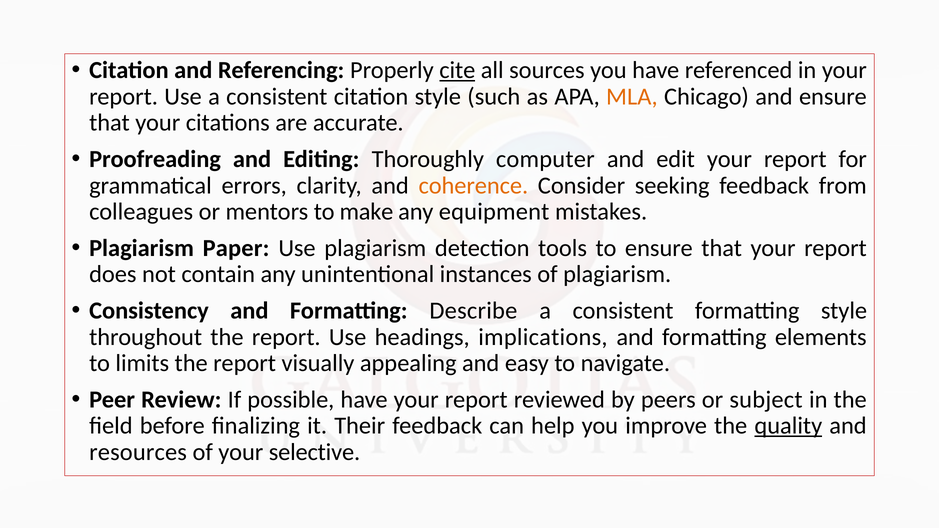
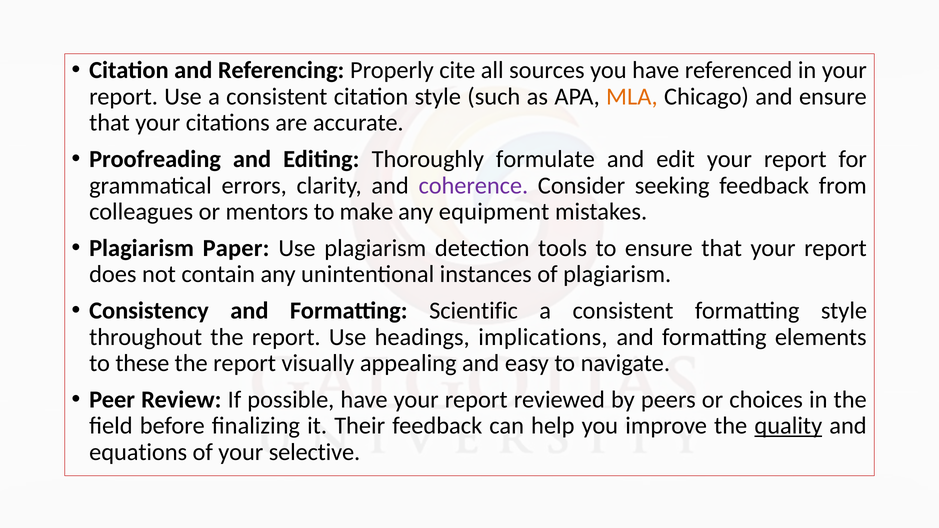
cite underline: present -> none (457, 70)
computer: computer -> formulate (545, 159)
coherence colour: orange -> purple (473, 186)
Describe: Describe -> Scientific (474, 311)
limits: limits -> these (142, 363)
subject: subject -> choices (766, 400)
resources: resources -> equations (138, 452)
